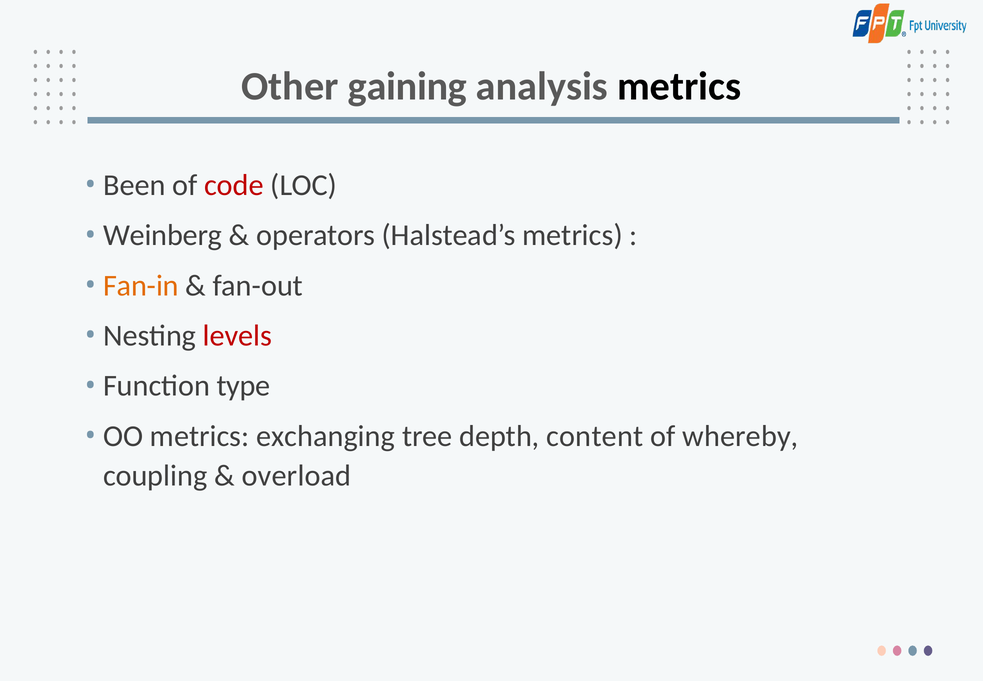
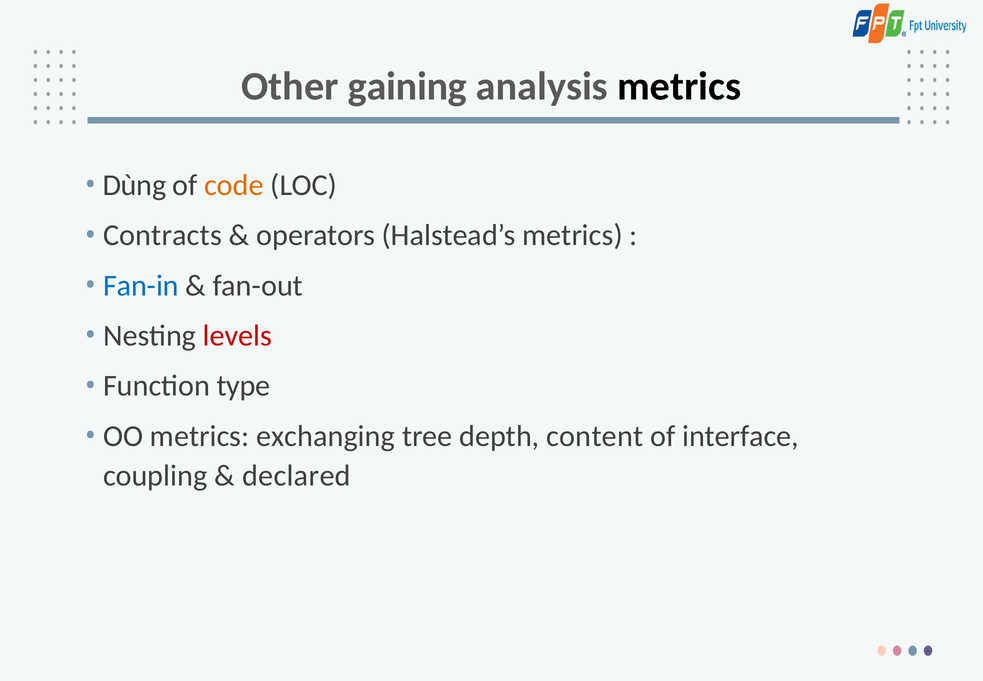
Been: Been -> Dùng (134, 185)
code colour: red -> orange (234, 185)
Weinberg: Weinberg -> Contracts (162, 235)
Fan-in colour: orange -> blue (141, 285)
whereby: whereby -> interface (741, 436)
overload: overload -> declared (296, 476)
